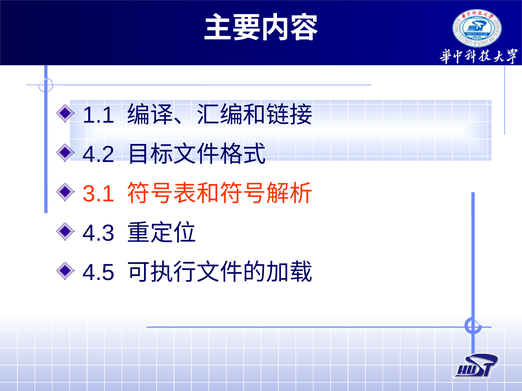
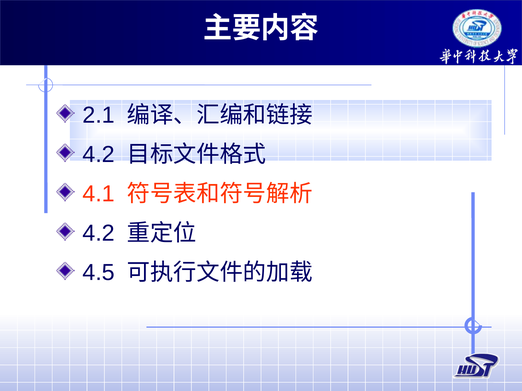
1.1: 1.1 -> 2.1 (99, 115)
3.1: 3.1 -> 4.1 (99, 194)
4.3: 4.3 -> 4.2 (99, 234)
